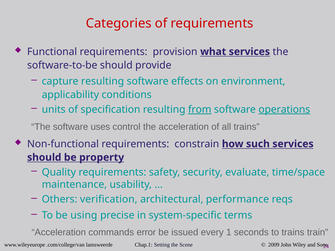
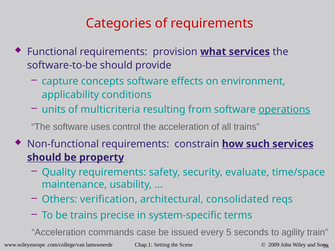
capture resulting: resulting -> concepts (103, 81)
specification: specification -> multicriteria (110, 110)
from underline: present -> none (200, 110)
performance: performance -> consolidated (237, 200)
be using: using -> trains (84, 216)
error: error -> case (146, 232)
1: 1 -> 5 (229, 232)
to trains: trains -> agility (293, 232)
